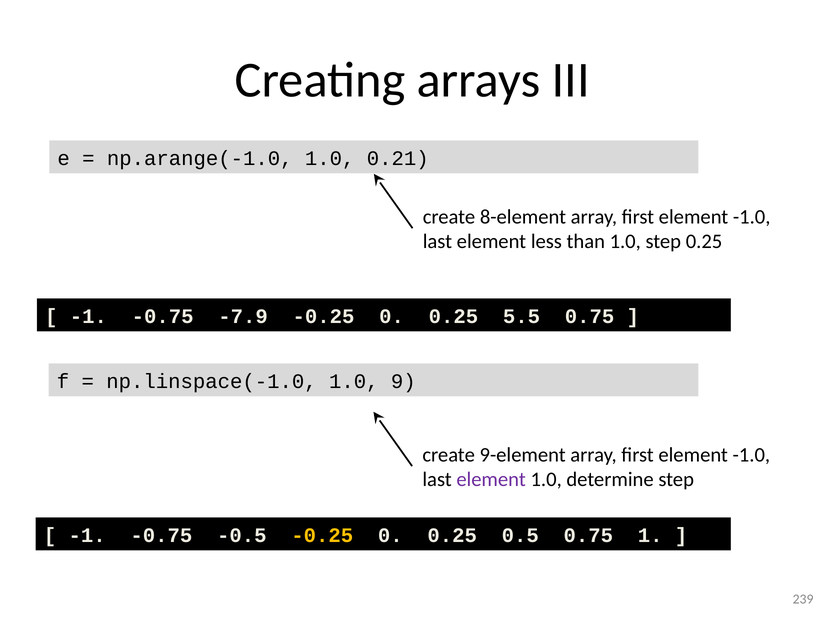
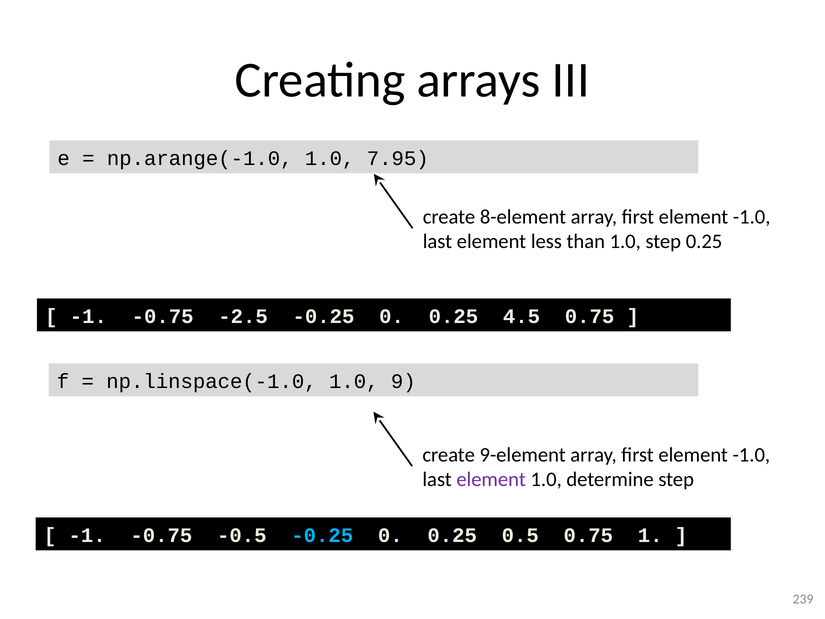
0.21: 0.21 -> 7.95 (398, 158)
-7.9: -7.9 -> -2.5 (243, 316)
5.5: 5.5 -> 4.5 (521, 316)
-0.25 colour: yellow -> light blue (322, 535)
